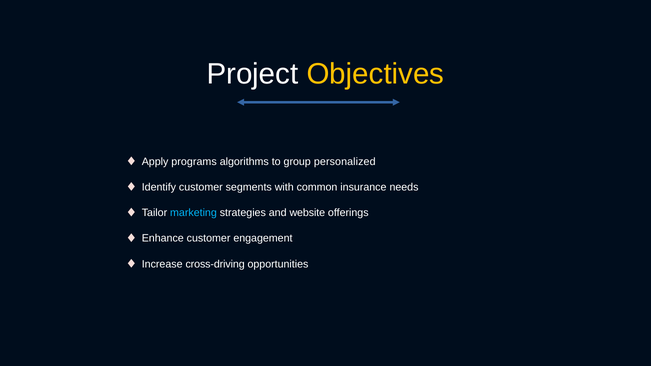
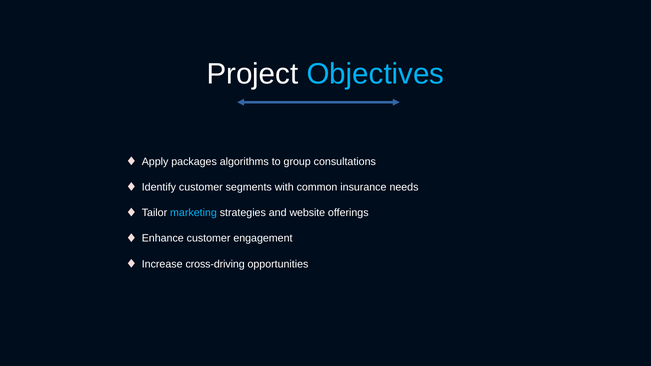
Objectives colour: yellow -> light blue (375, 74)
programs: programs -> packages (194, 162)
personalized: personalized -> consultations (345, 162)
